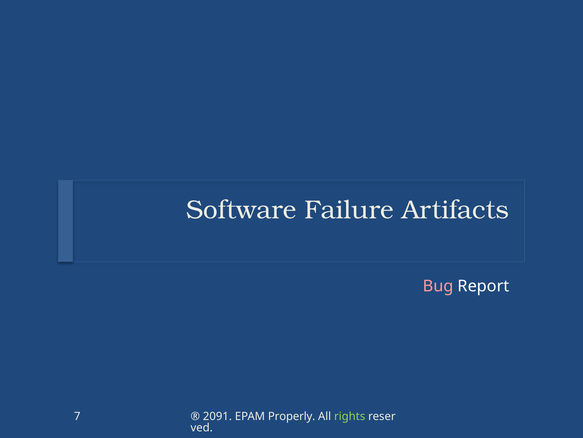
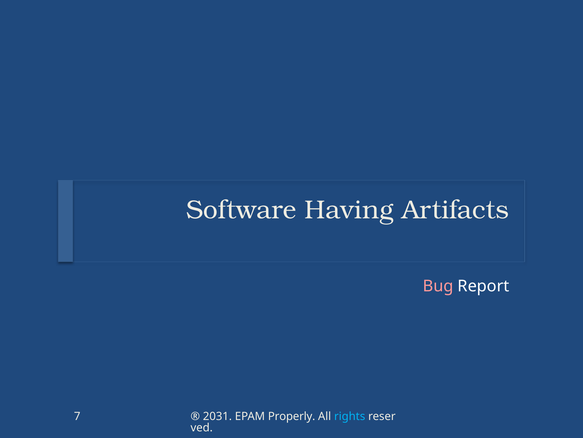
Failure: Failure -> Having (349, 210)
2091: 2091 -> 2031 (217, 416)
rights colour: light green -> light blue (350, 416)
